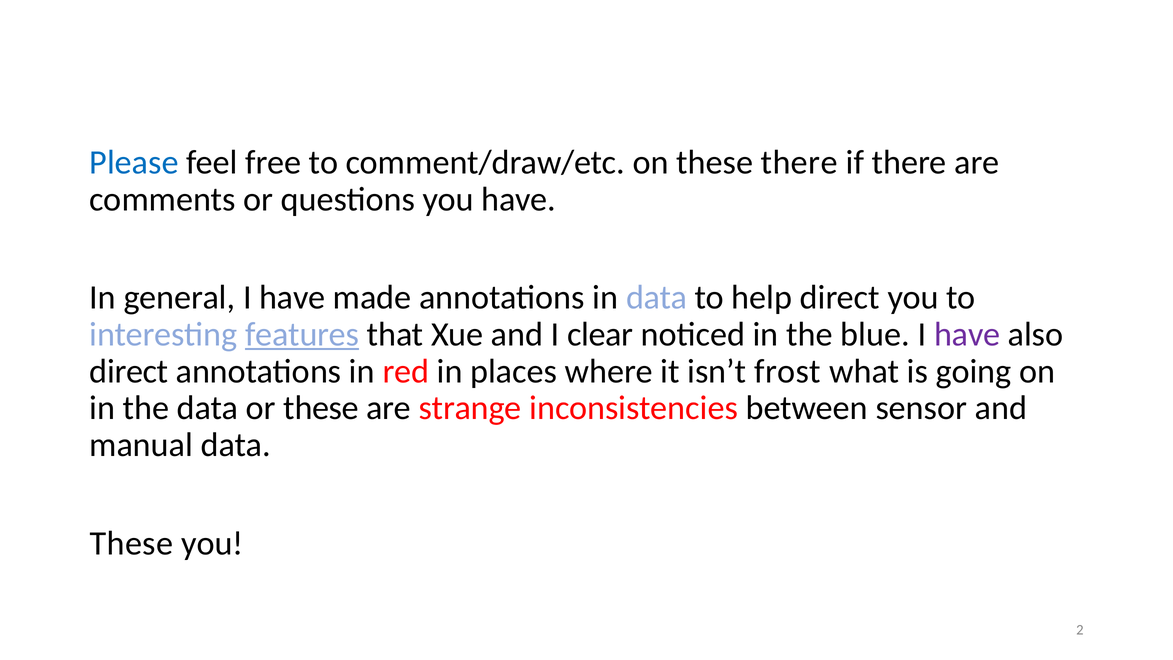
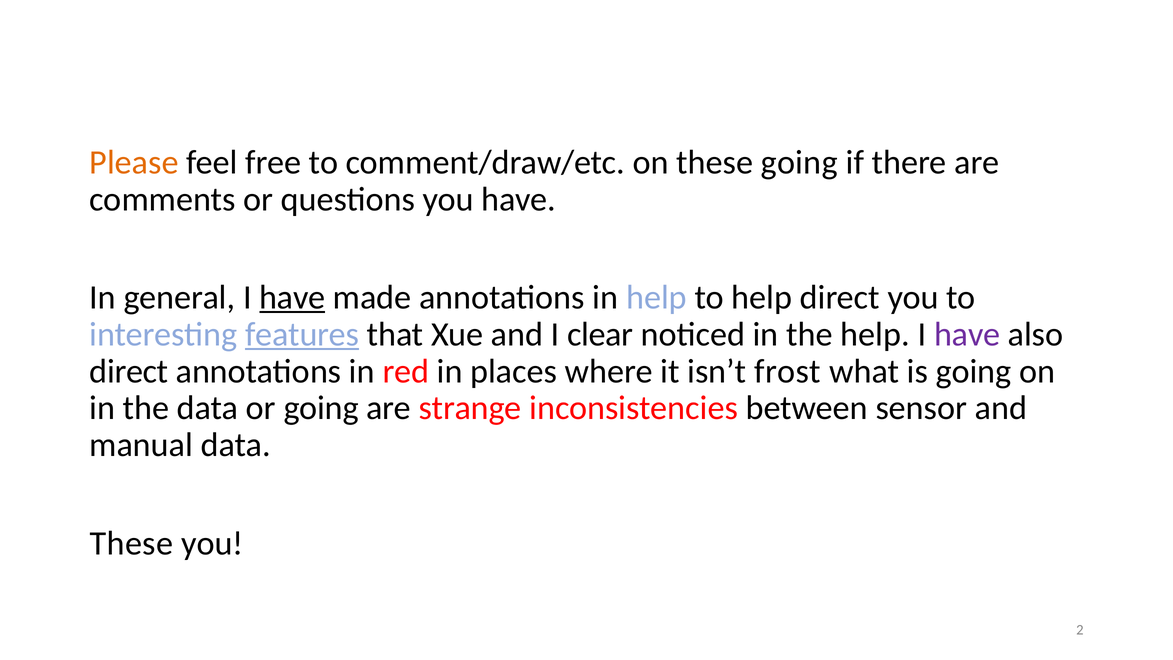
Please colour: blue -> orange (134, 162)
these there: there -> going (799, 162)
have underline: none -> present (292, 297)
in data: data -> help (657, 297)
the blue: blue -> help (875, 334)
or these: these -> going (321, 408)
